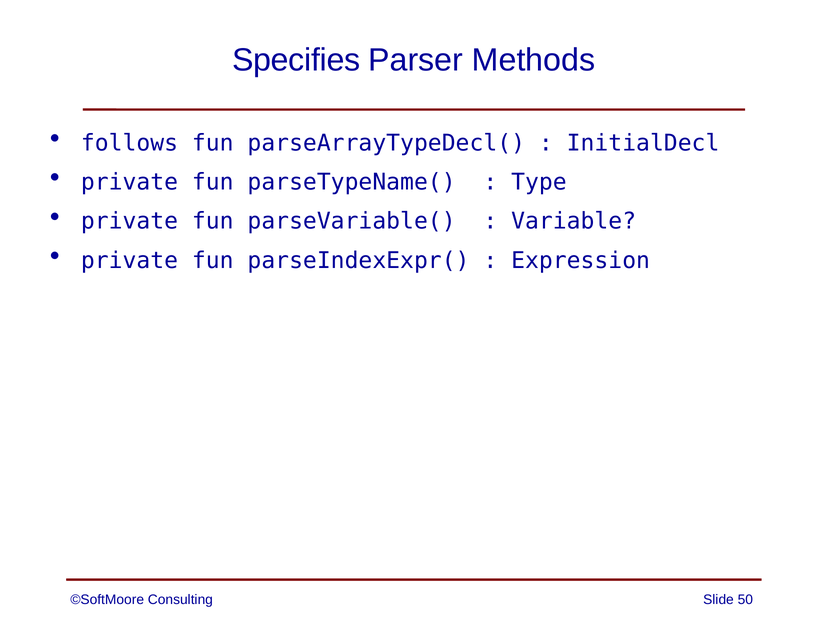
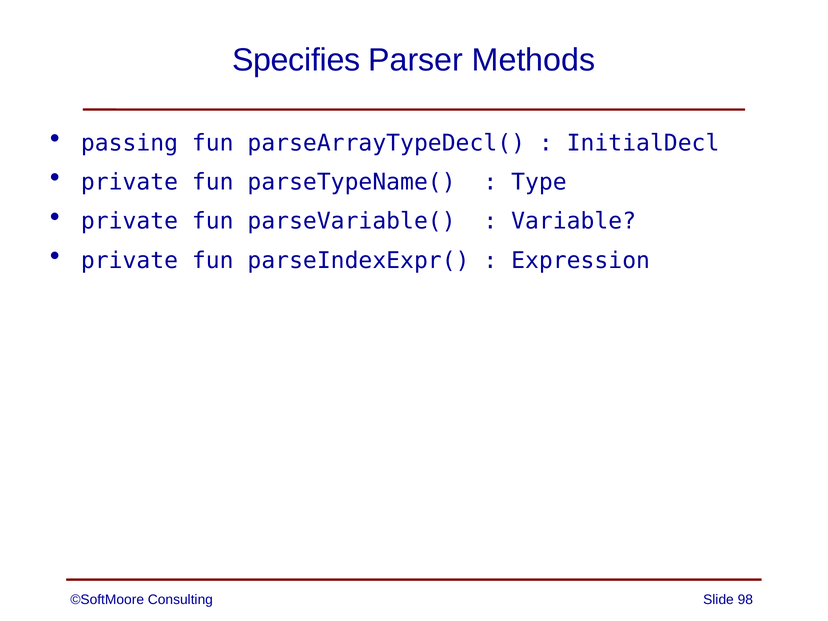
follows: follows -> passing (129, 143)
50: 50 -> 98 (745, 600)
